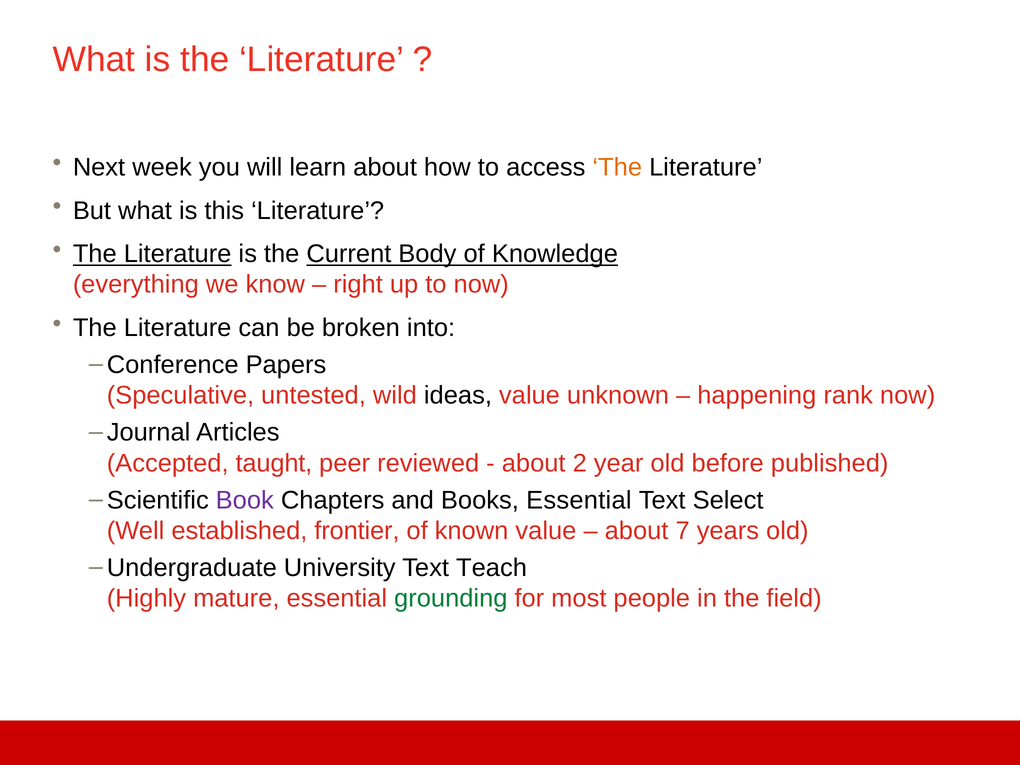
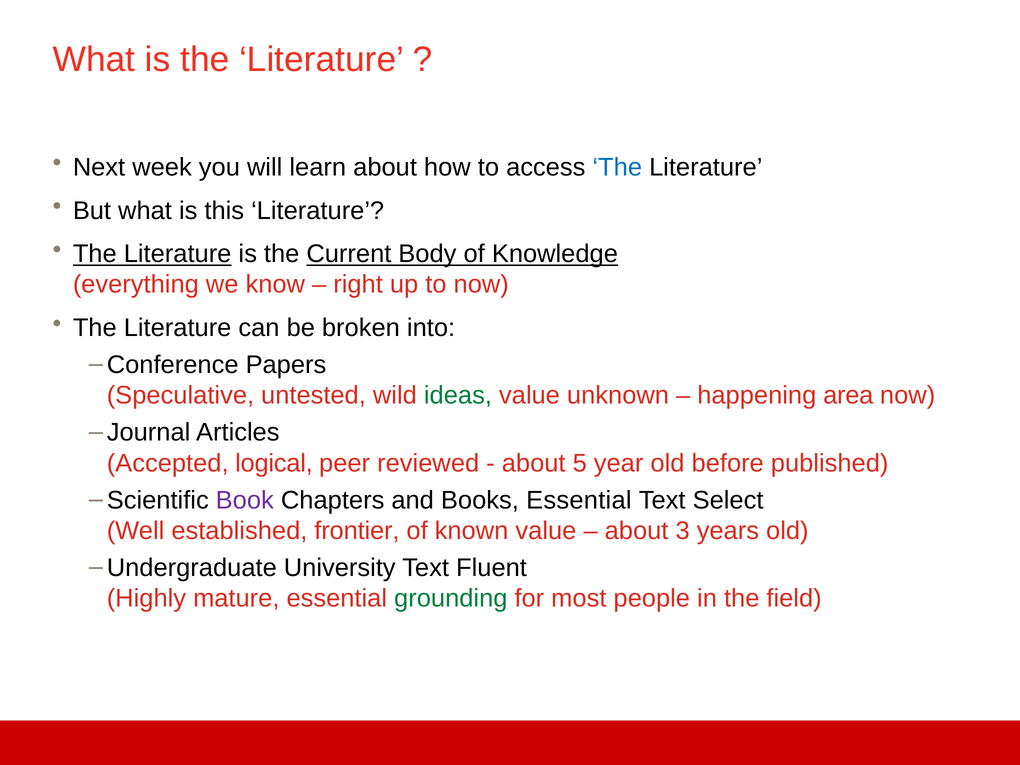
The colour: orange -> blue (617, 167)
ideas colour: black -> green (458, 396)
rank: rank -> area (848, 396)
taught: taught -> logical (274, 463)
2: 2 -> 5 (580, 463)
7: 7 -> 3 (683, 531)
Teach: Teach -> Fluent (492, 568)
